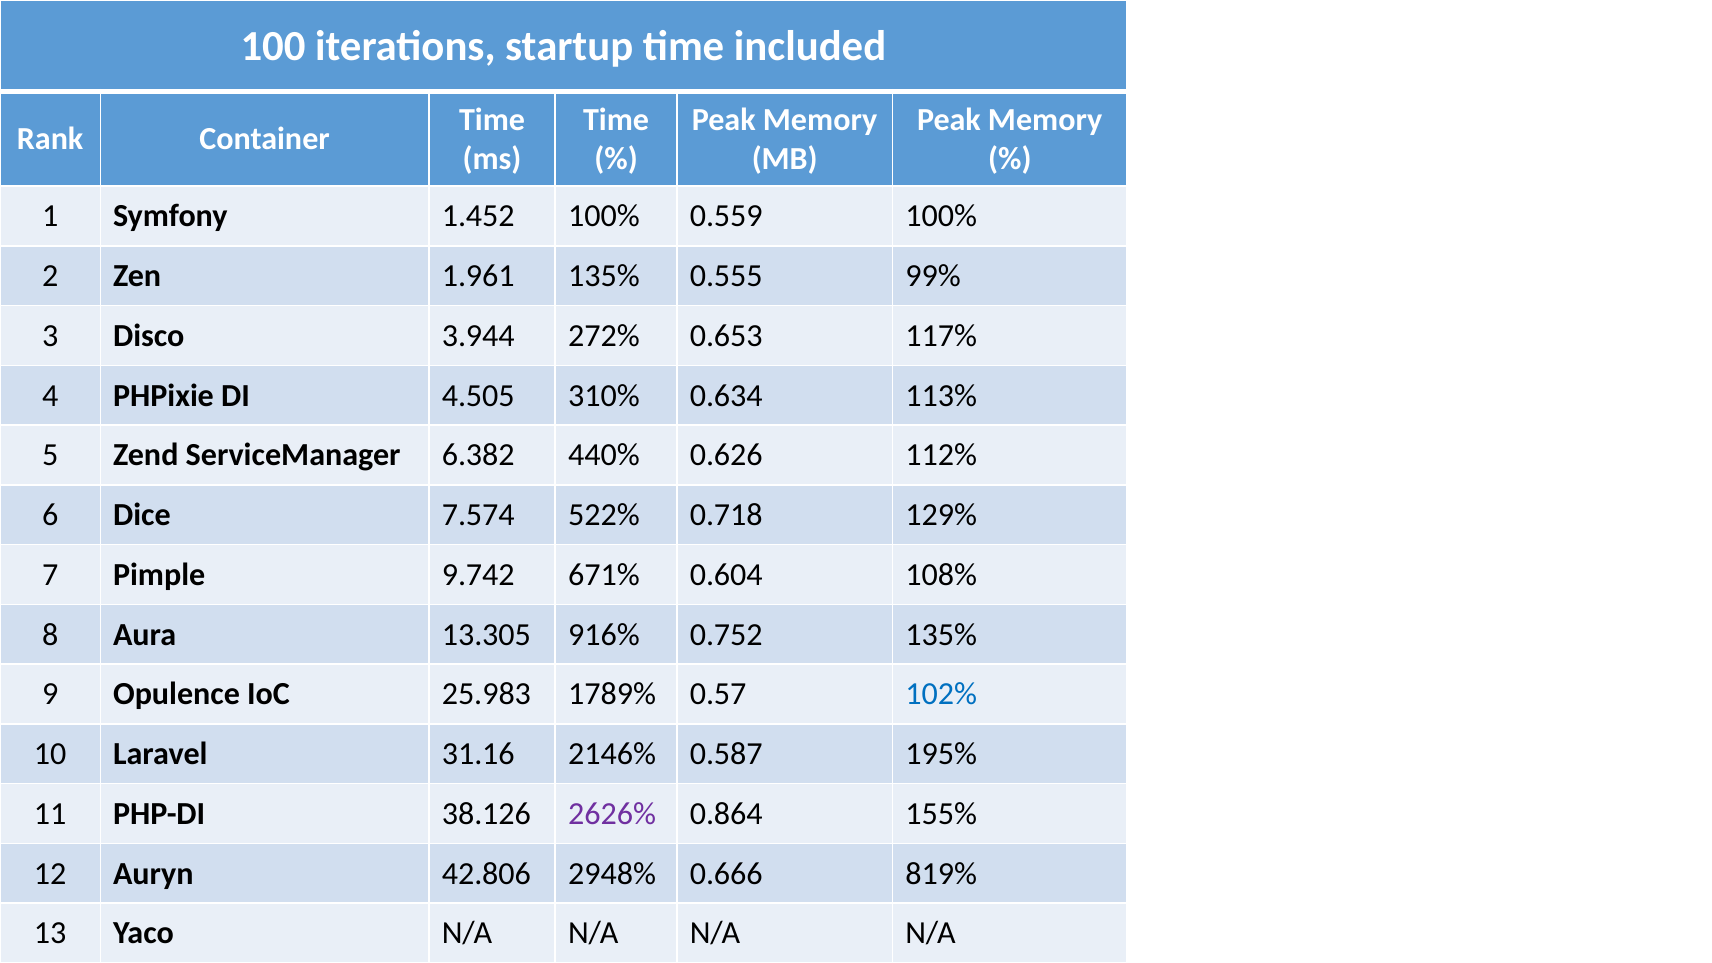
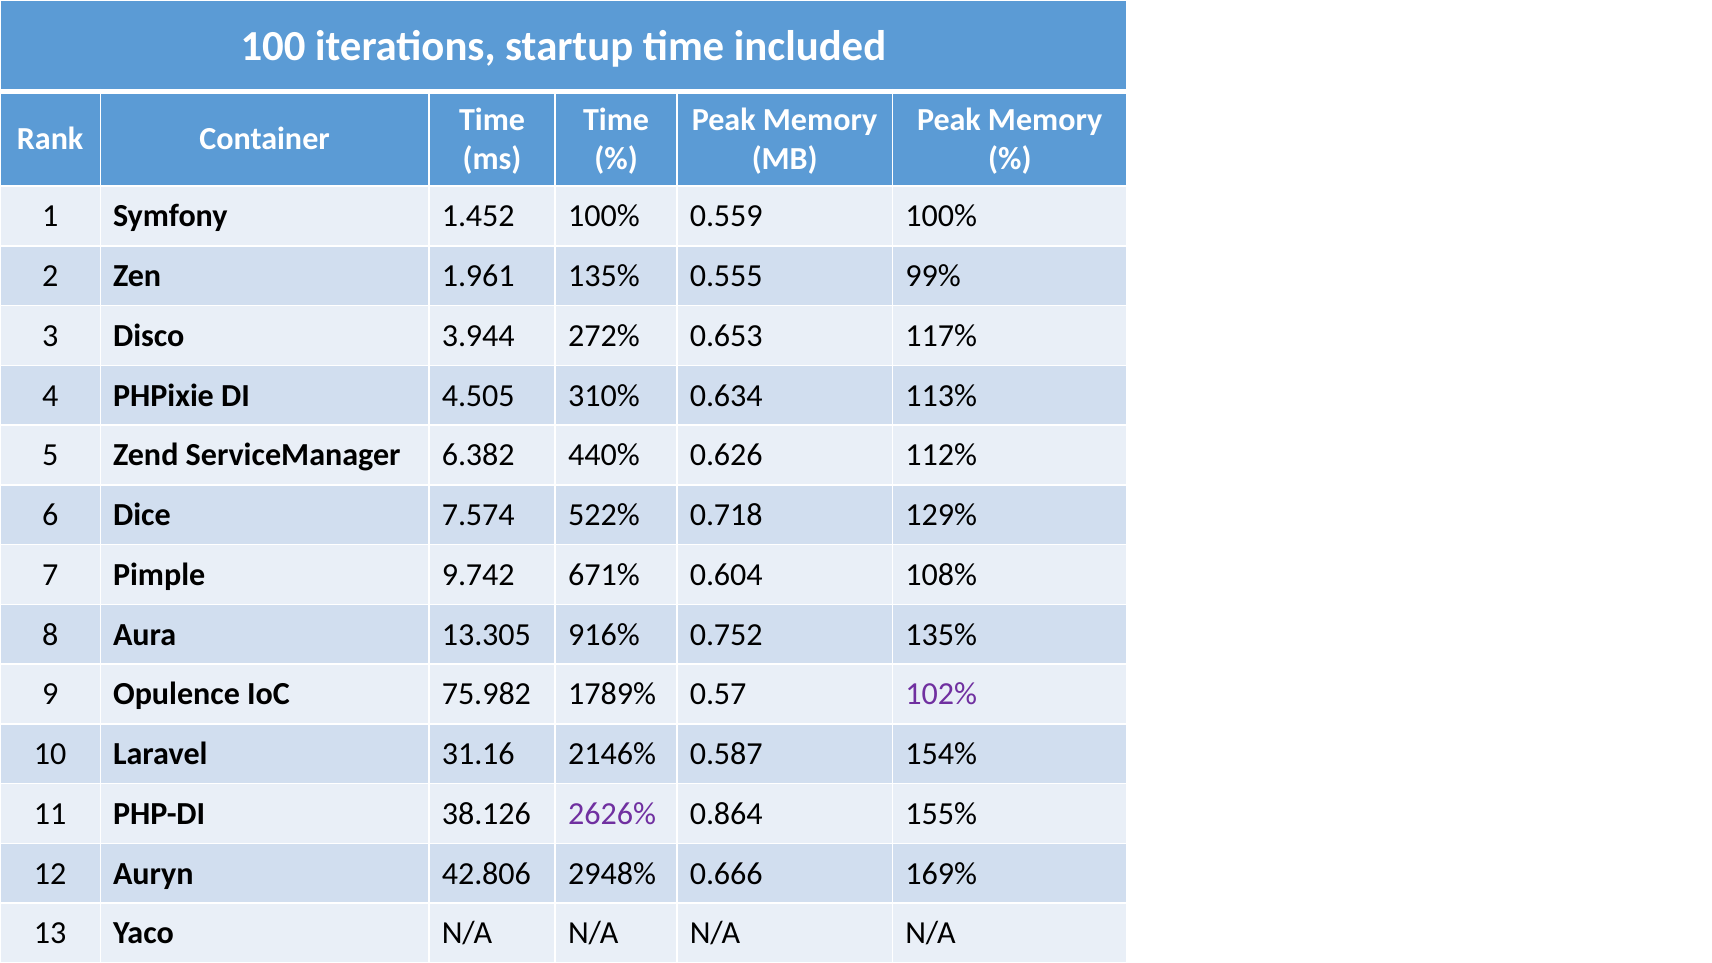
25.983: 25.983 -> 75.982 (486, 694)
102% colour: blue -> purple (941, 694)
195%: 195% -> 154% (941, 754)
819%: 819% -> 169% (941, 874)
